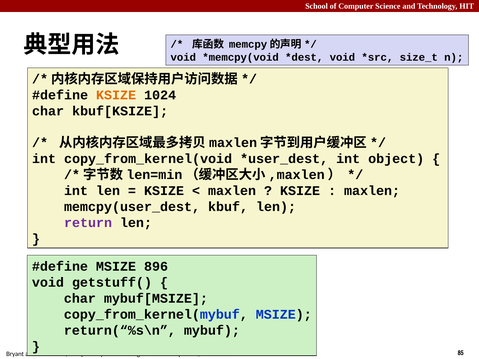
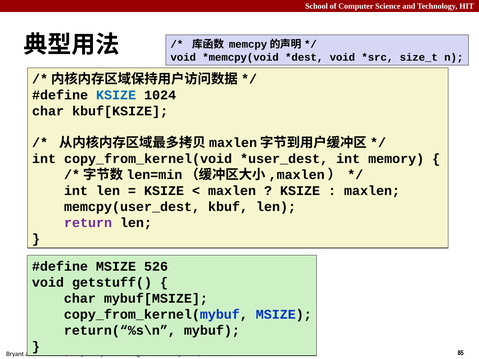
KSIZE colour: orange -> blue (116, 95)
object: object -> memory (396, 159)
896: 896 -> 526 (156, 267)
